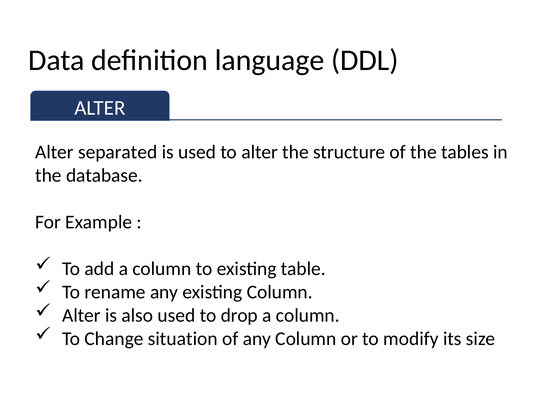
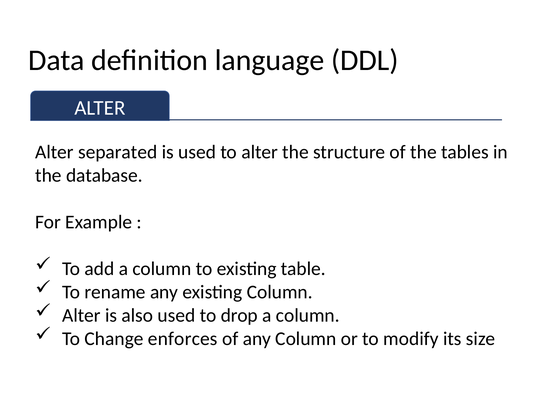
situation: situation -> enforces (183, 339)
